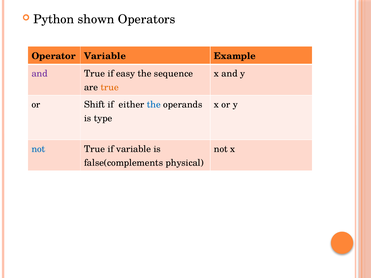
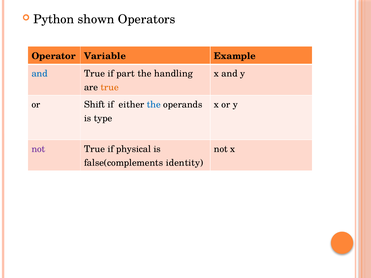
and colour: purple -> blue (40, 74)
easy: easy -> part (126, 74)
sequence: sequence -> handling (173, 74)
not colour: blue -> purple (38, 149)
if variable: variable -> physical (134, 149)
physical: physical -> identity (185, 163)
